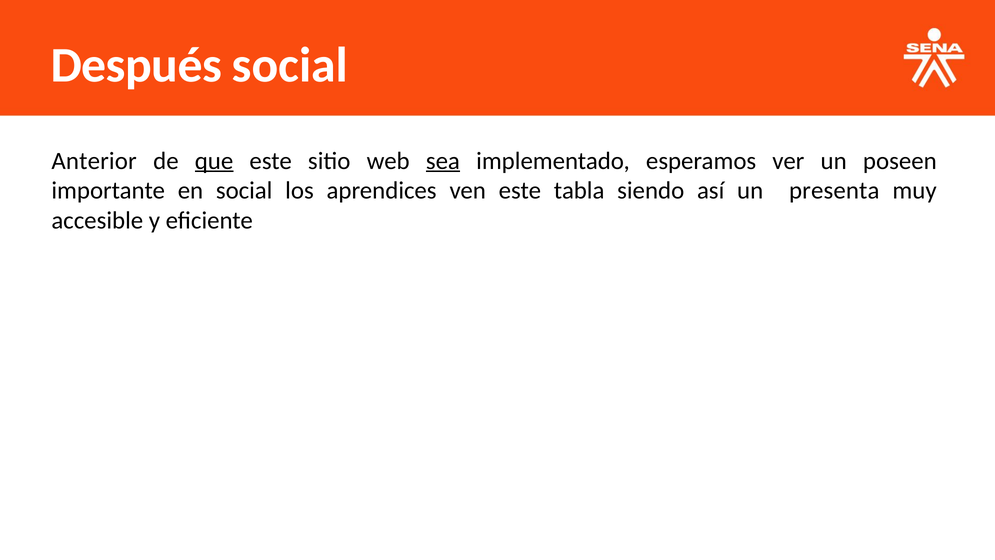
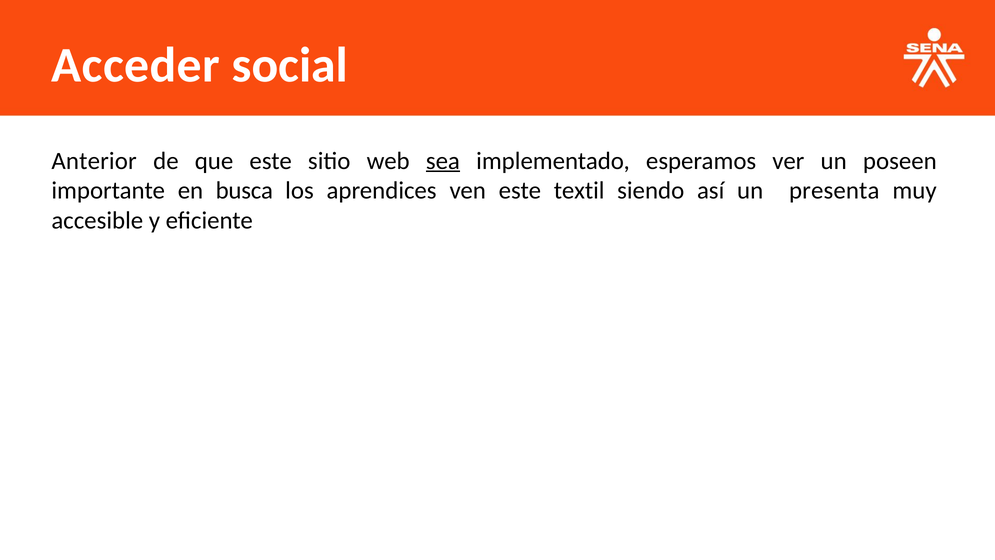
Después: Después -> Acceder (136, 65)
que underline: present -> none (214, 161)
en social: social -> busca (244, 191)
tabla: tabla -> textil (579, 191)
